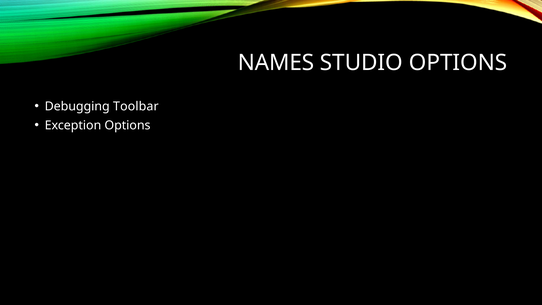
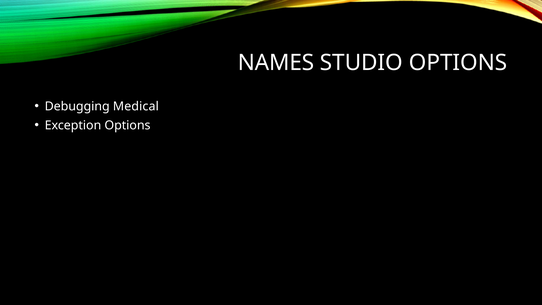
Toolbar: Toolbar -> Medical (136, 106)
